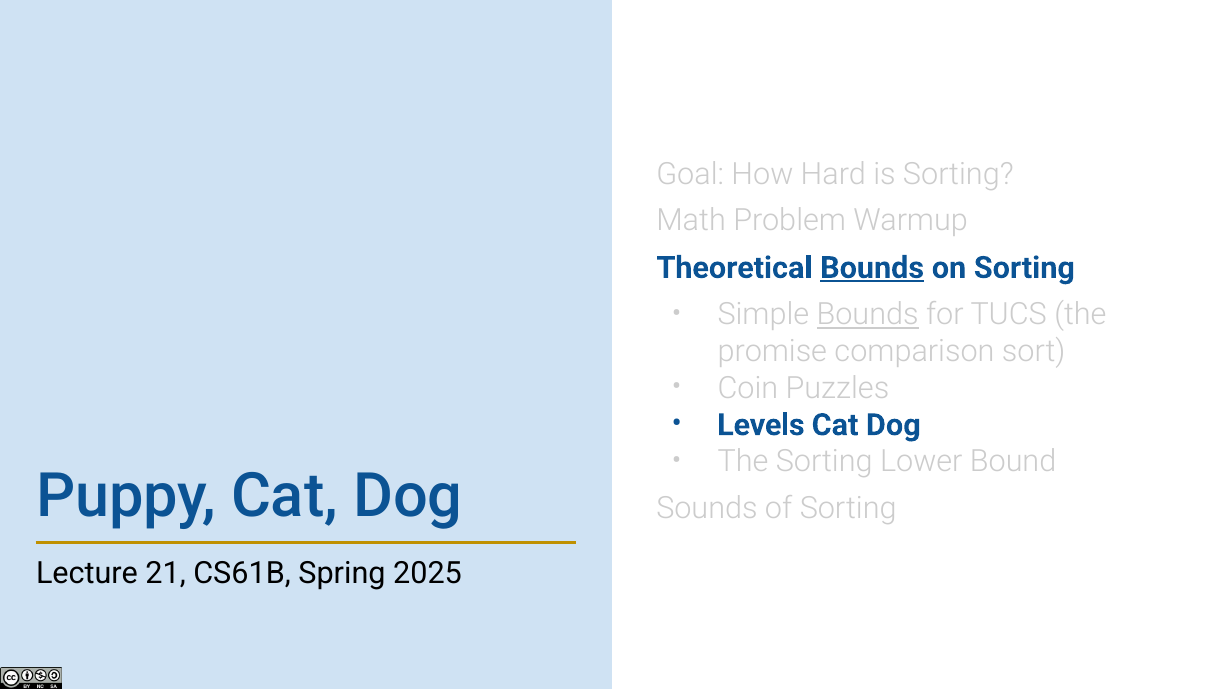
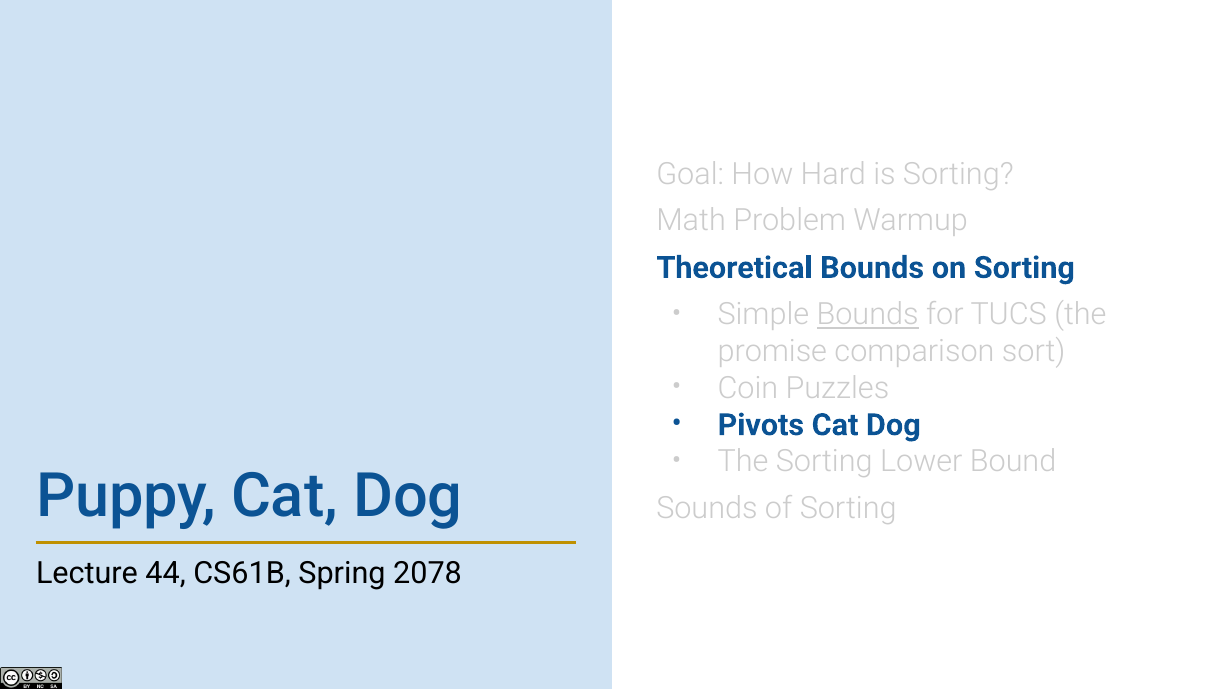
Bounds underline: present -> none (872, 268)
Levels: Levels -> Pivots (761, 425)
21: 21 -> 44 (166, 573)
2025: 2025 -> 2078 (428, 573)
